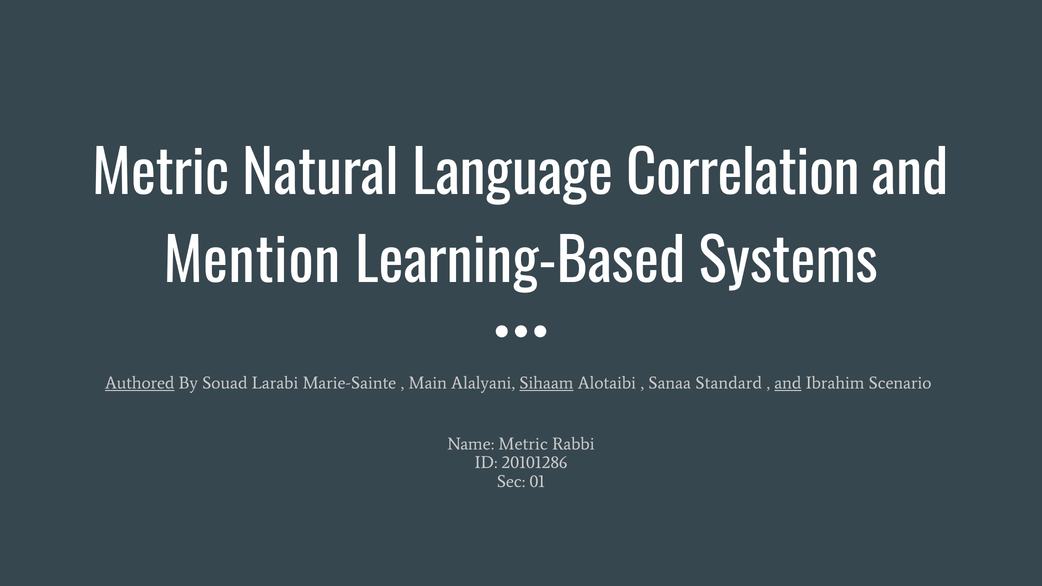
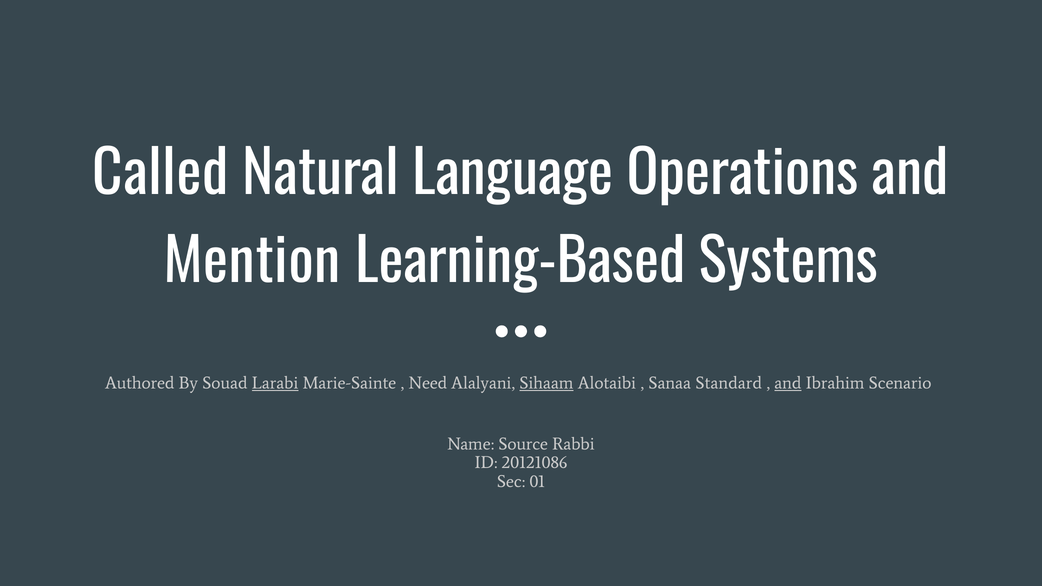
Metric: Metric -> Called (160, 175)
Correlation: Correlation -> Operations (743, 175)
Authored underline: present -> none (140, 383)
Larabi underline: none -> present (275, 383)
Main: Main -> Need (428, 383)
Name Metric: Metric -> Source (523, 444)
20101286: 20101286 -> 20121086 (534, 463)
